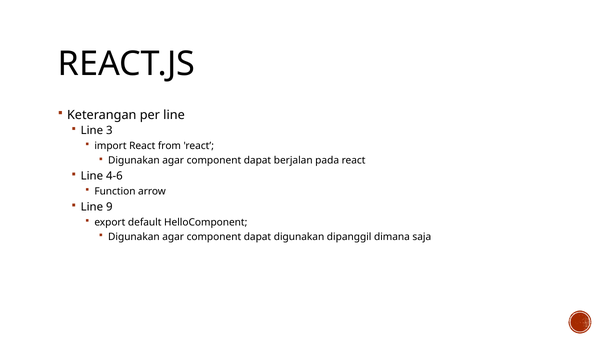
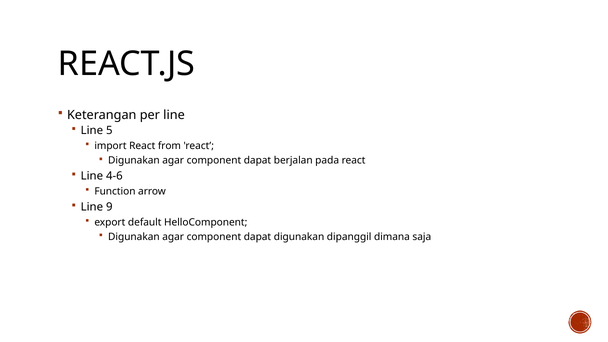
3: 3 -> 5 (109, 130)
